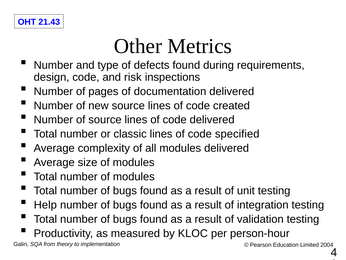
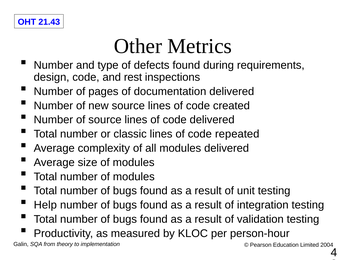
risk: risk -> rest (133, 77)
specified: specified -> repeated (237, 134)
